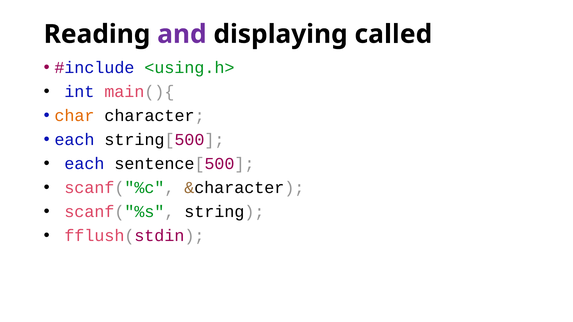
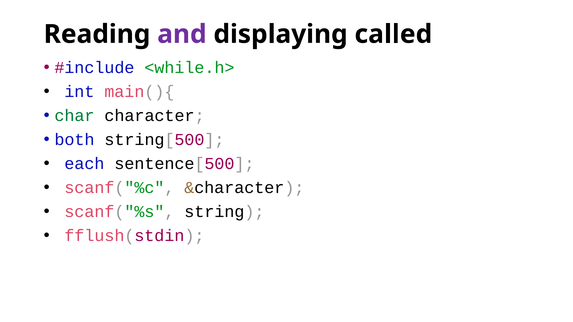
<using.h>: <using.h> -> <while.h> (189, 68)
char colour: orange -> green (74, 116)
each: each -> both (74, 140)
